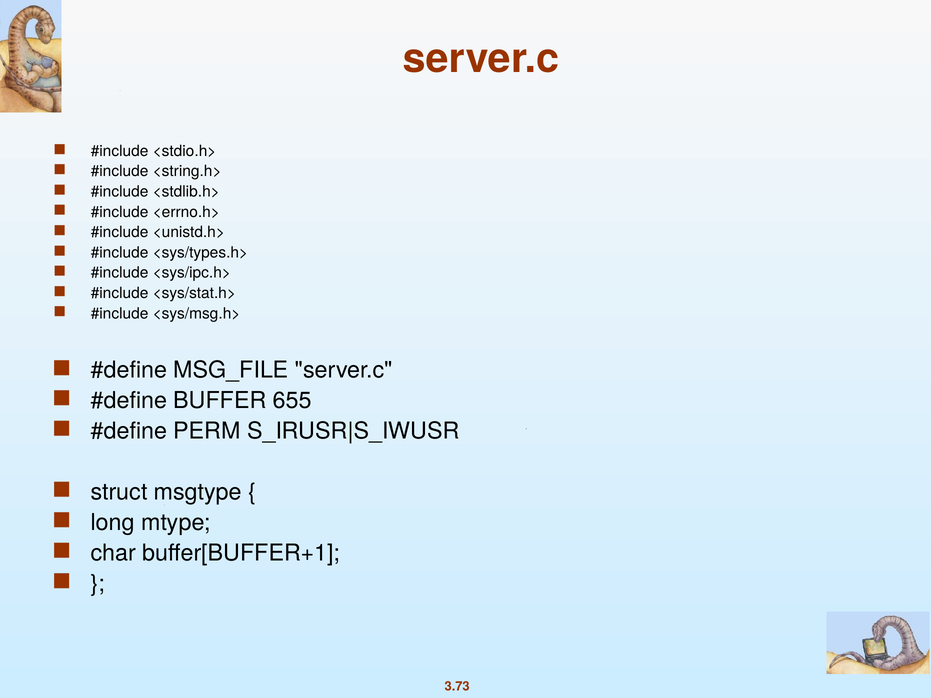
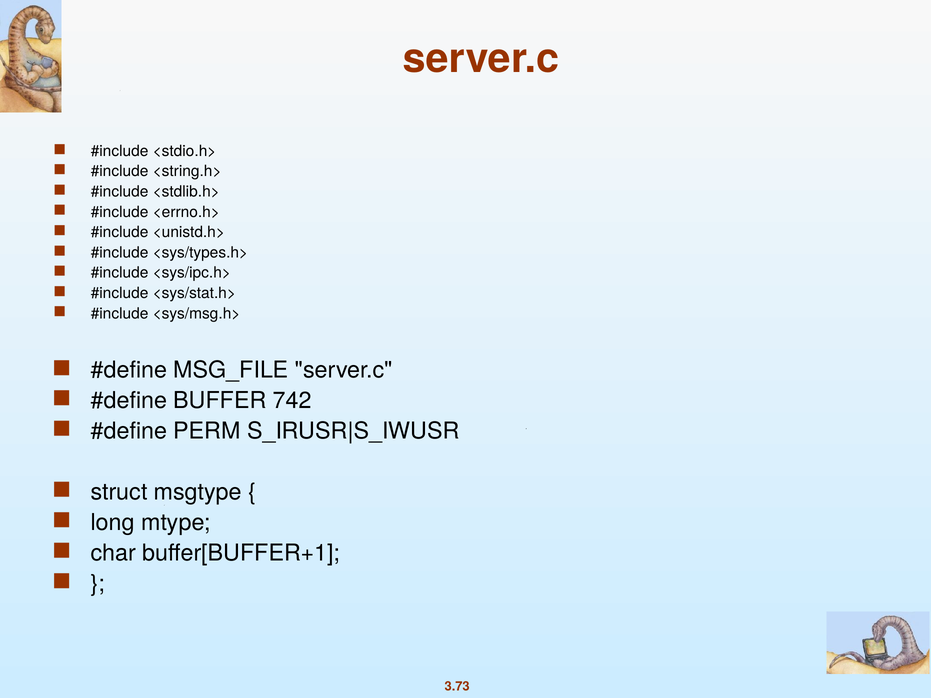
655: 655 -> 742 (292, 401)
